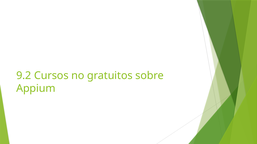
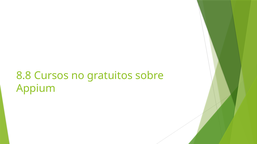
9.2: 9.2 -> 8.8 (24, 76)
